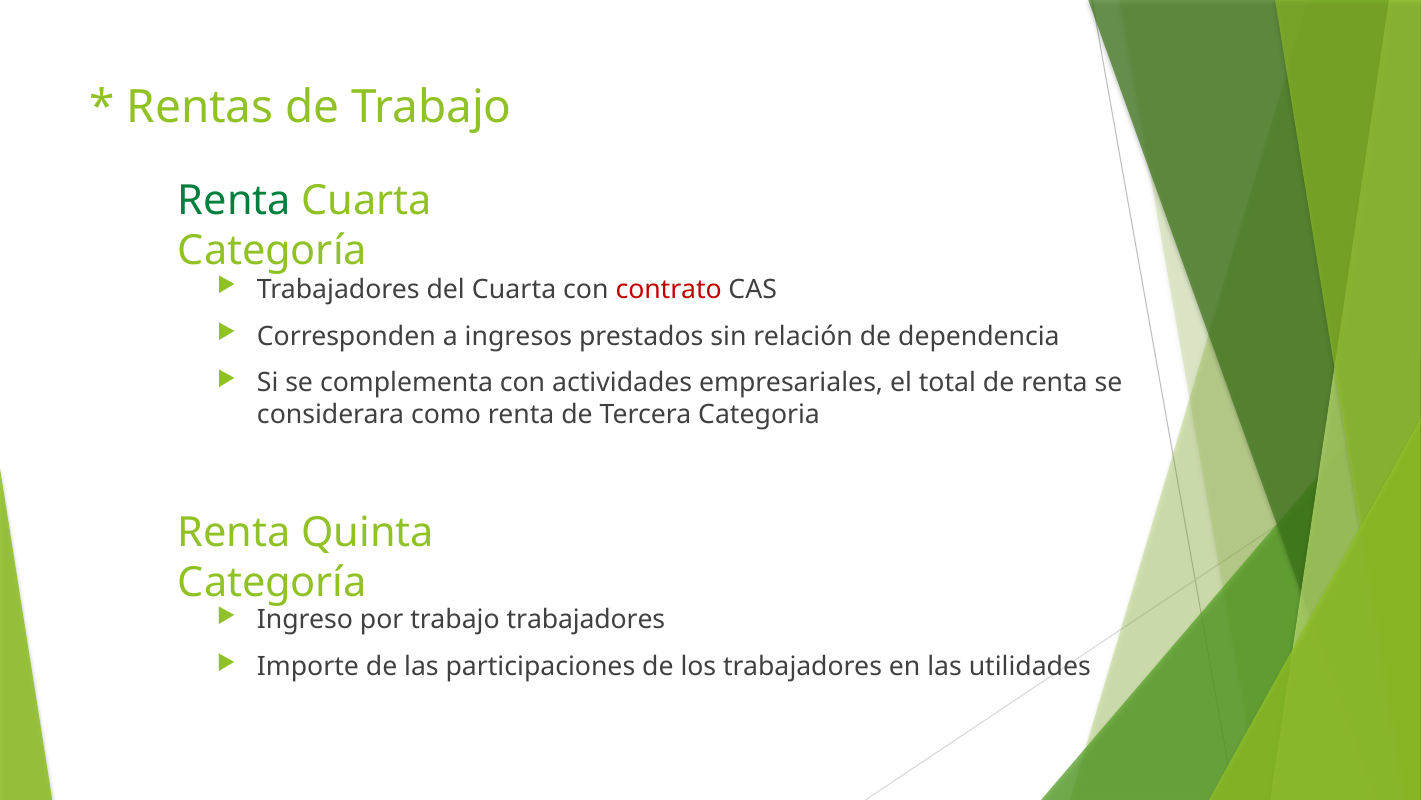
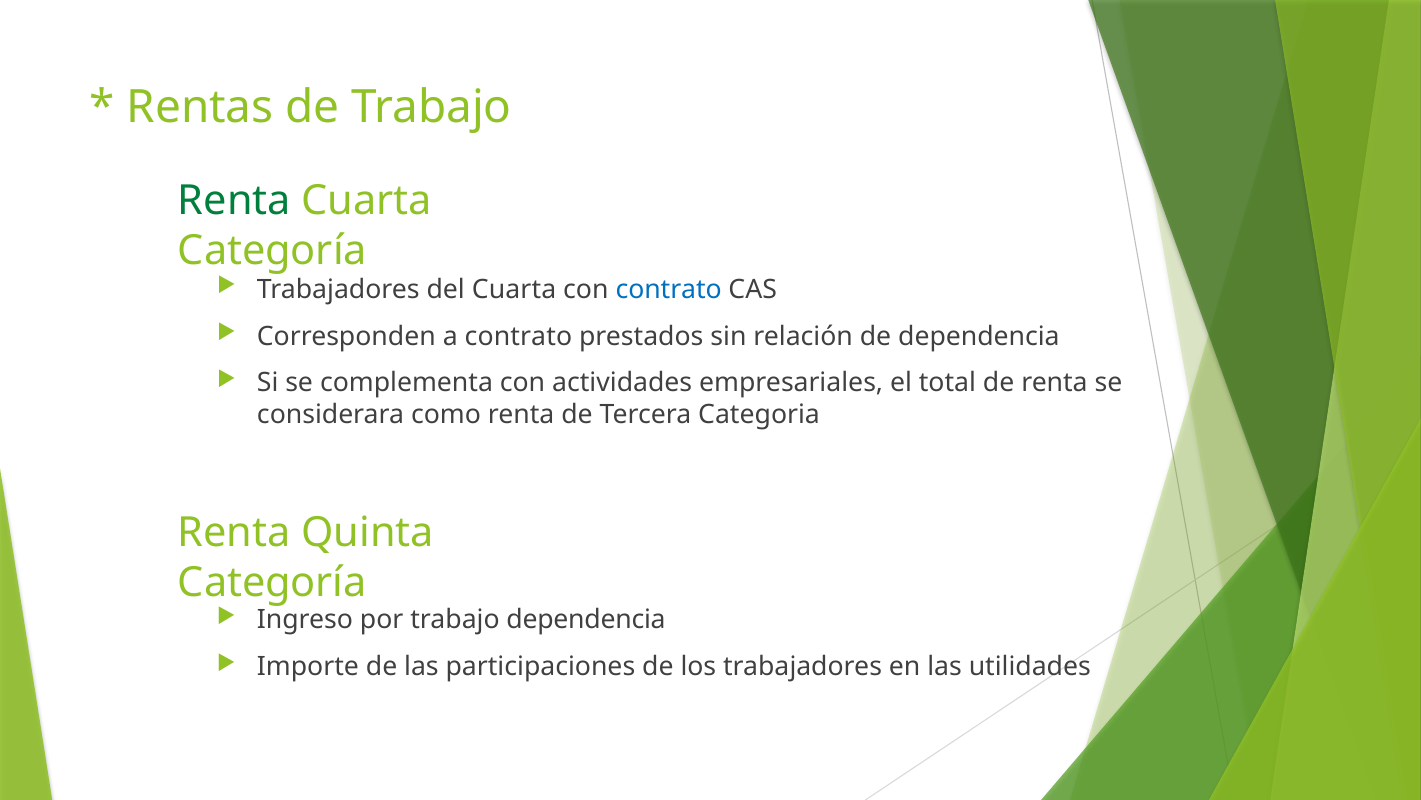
contrato colour: red -> blue (669, 289)
a ingresos: ingresos -> contrato (518, 336)
trabajo trabajadores: trabajadores -> dependencia (586, 620)
